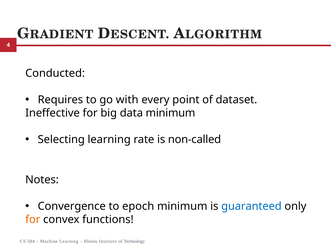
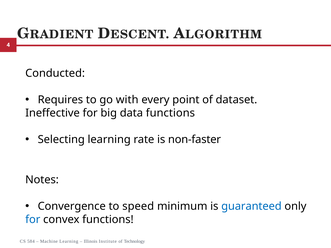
data minimum: minimum -> functions (170, 113)
non-called: non-called -> non-faster (195, 140)
epoch: epoch -> speed (138, 207)
for colour: orange -> blue (33, 220)
